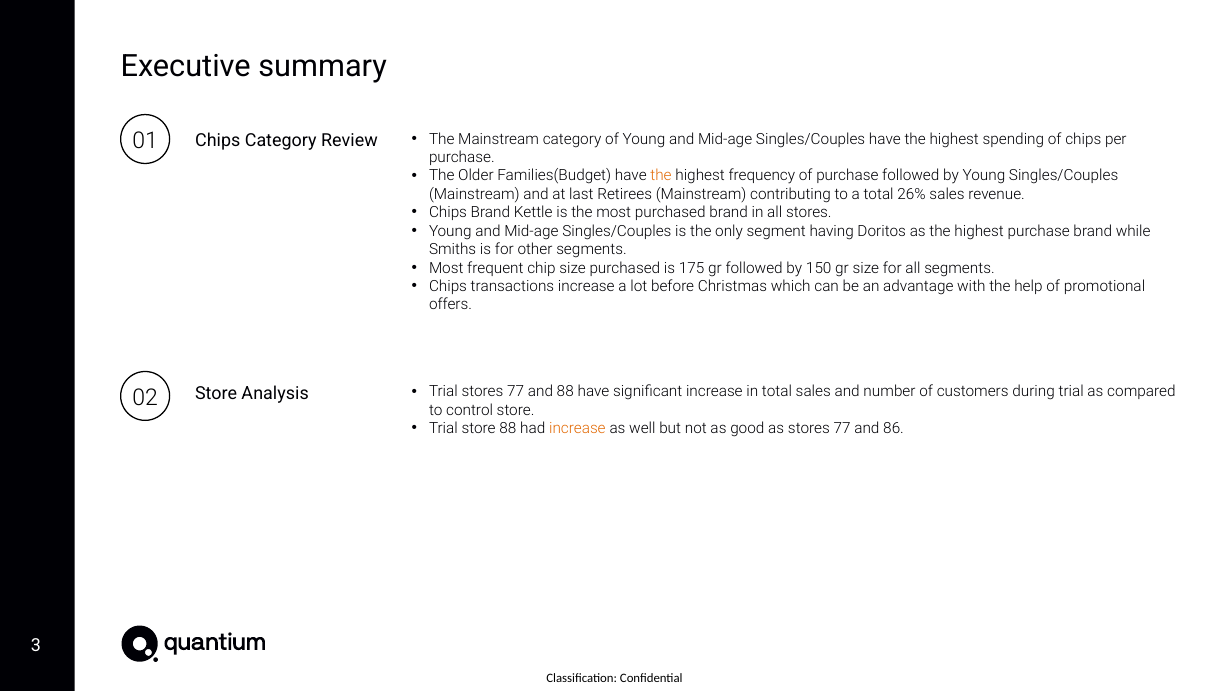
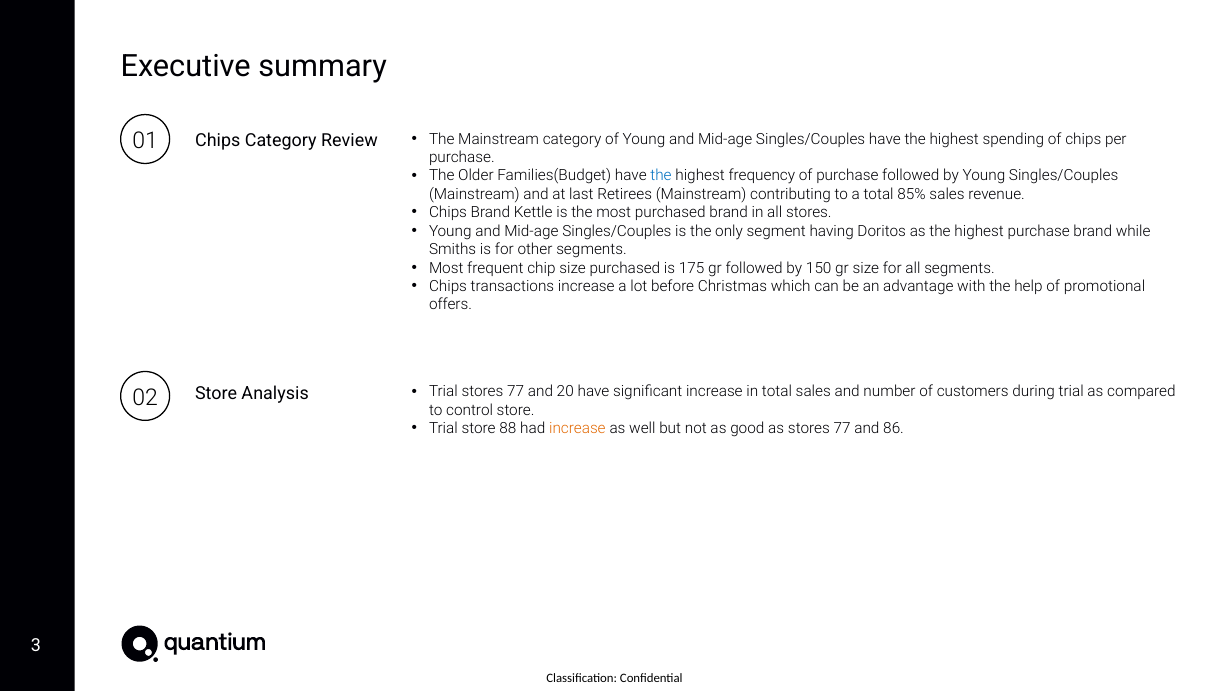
the colour: orange -> blue (661, 176)
26%: 26% -> 85% (912, 194)
and 88: 88 -> 20 (565, 392)
